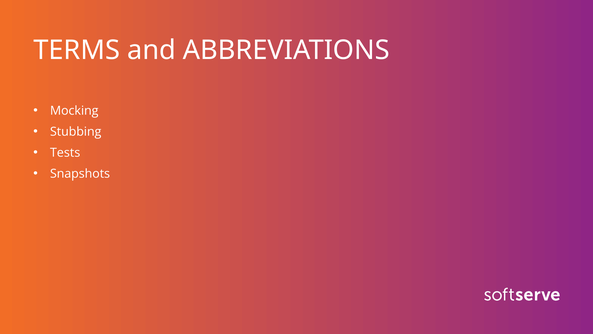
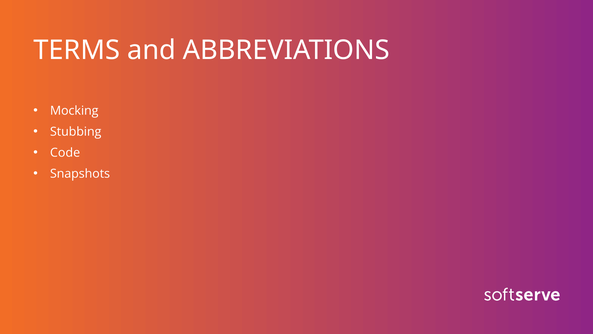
Tests: Tests -> Code (65, 153)
